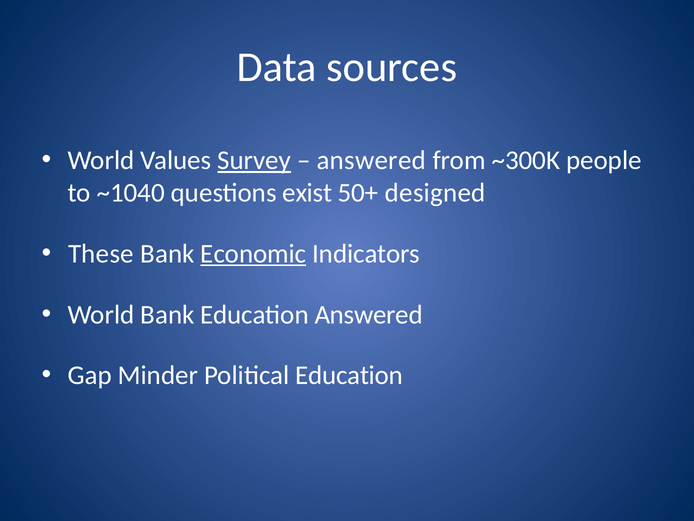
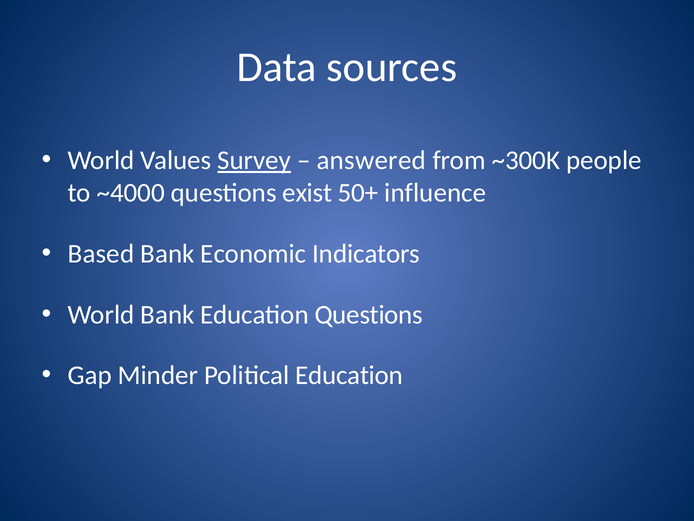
~1040: ~1040 -> ~4000 (131, 193)
designed: designed -> influence (435, 193)
These: These -> Based (101, 253)
Economic underline: present -> none (253, 253)
Education Answered: Answered -> Questions (369, 314)
